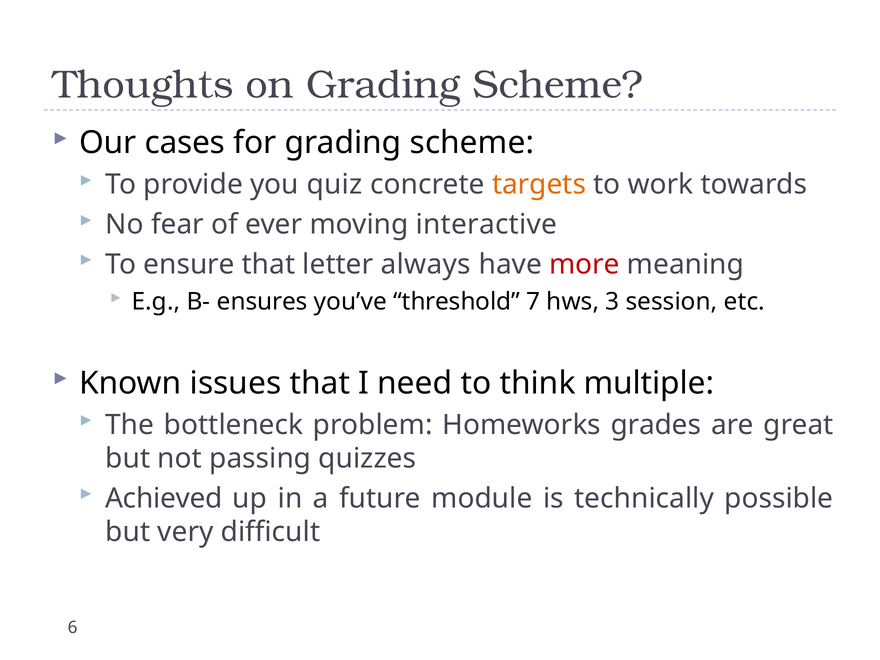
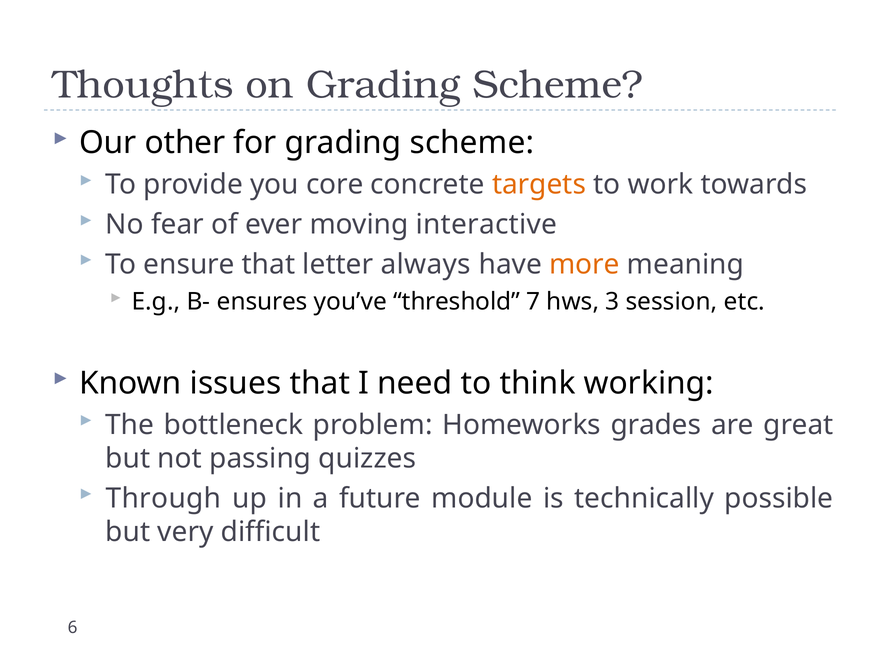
cases: cases -> other (185, 143)
quiz: quiz -> core (335, 185)
more colour: red -> orange (585, 264)
multiple: multiple -> working (649, 383)
Achieved: Achieved -> Through (164, 498)
